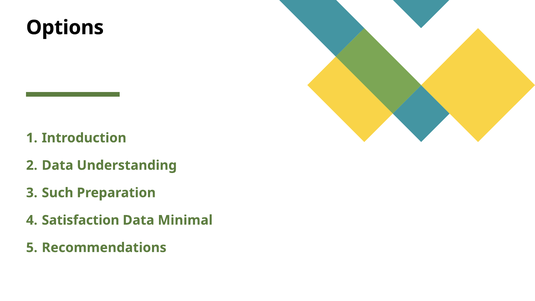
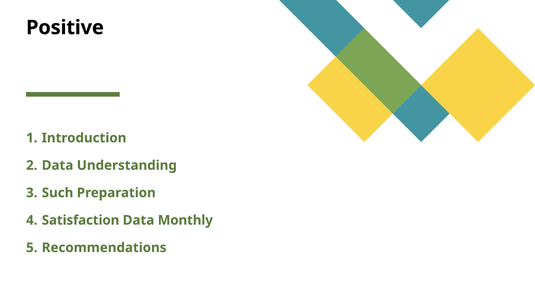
Options: Options -> Positive (65, 28)
Minimal: Minimal -> Monthly (185, 220)
